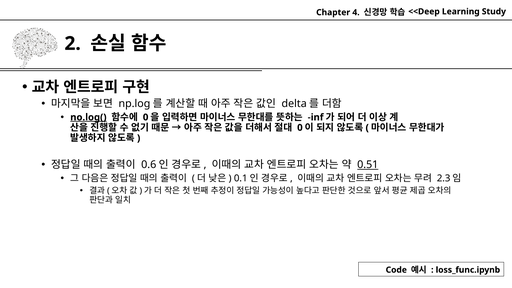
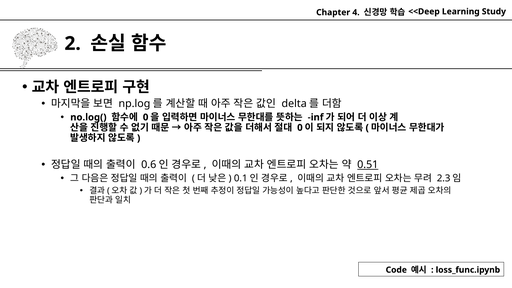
no.log( underline: present -> none (88, 117)
